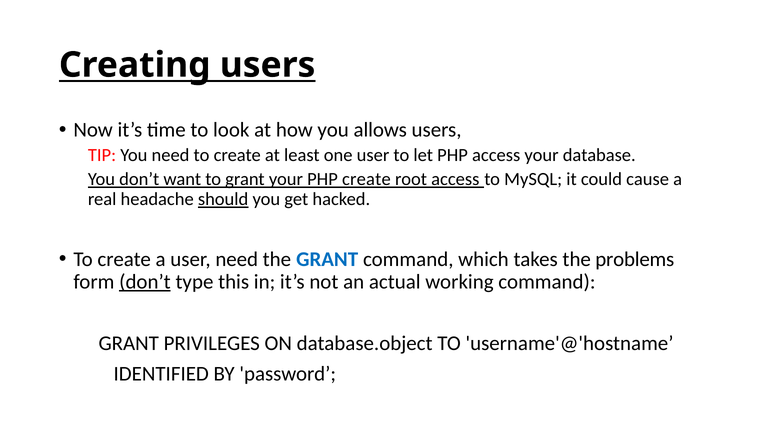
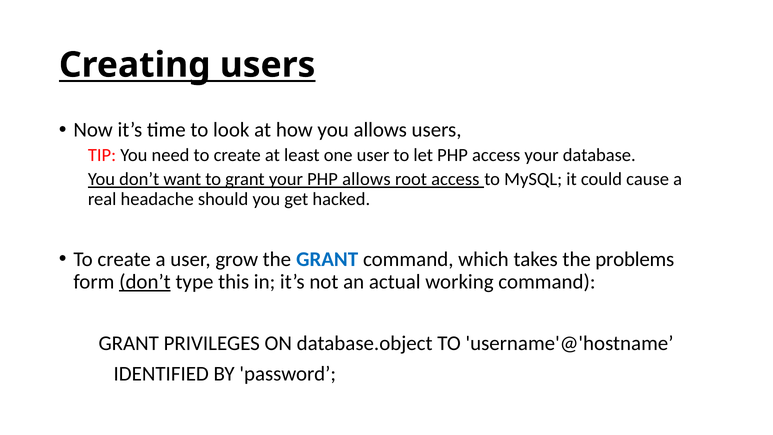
PHP create: create -> allows (366, 179)
should underline: present -> none (223, 199)
user need: need -> grow (237, 259)
